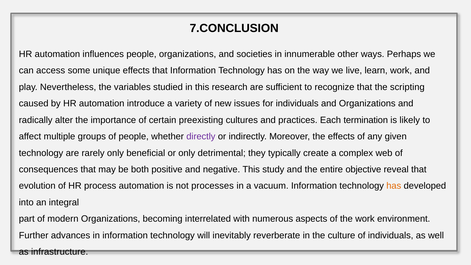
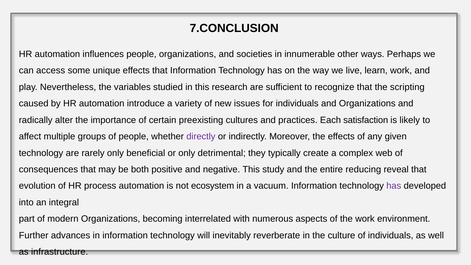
termination: termination -> satisfaction (366, 120)
objective: objective -> reducing (363, 169)
processes: processes -> ecosystem (213, 186)
has colour: orange -> purple (394, 186)
